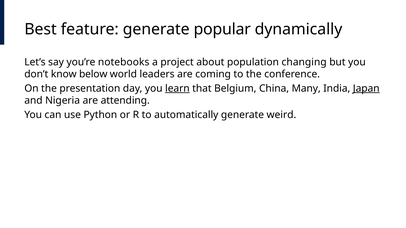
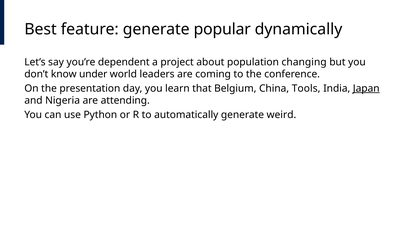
notebooks: notebooks -> dependent (124, 62)
below: below -> under (93, 74)
learn underline: present -> none (177, 89)
Many: Many -> Tools (306, 89)
